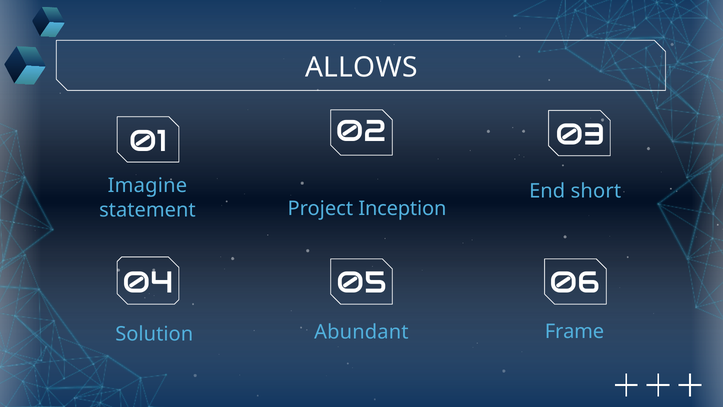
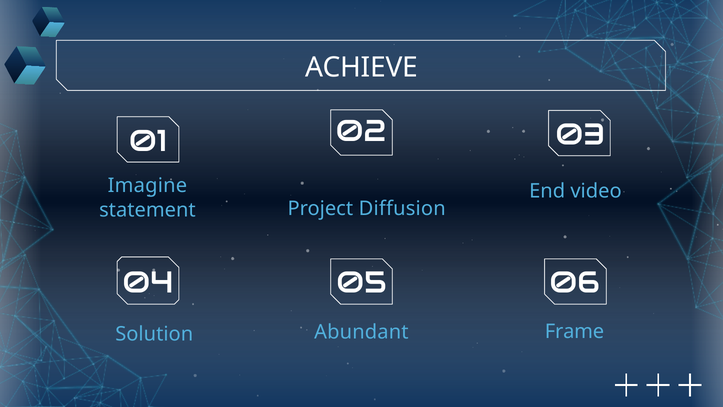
ALLOWS: ALLOWS -> ACHIEVE (362, 67)
short: short -> video (596, 191)
Inception: Inception -> Diffusion (402, 208)
